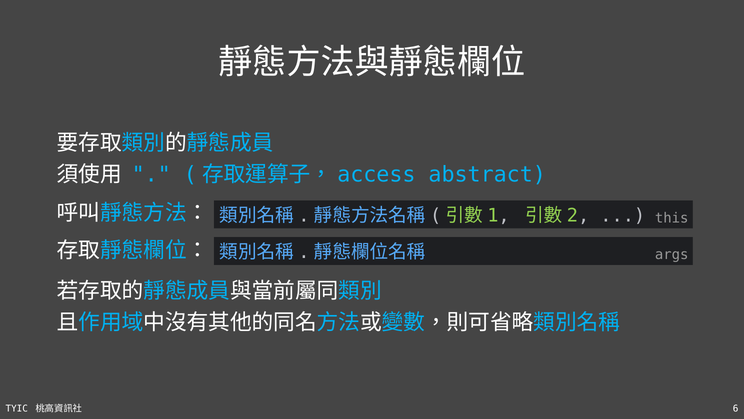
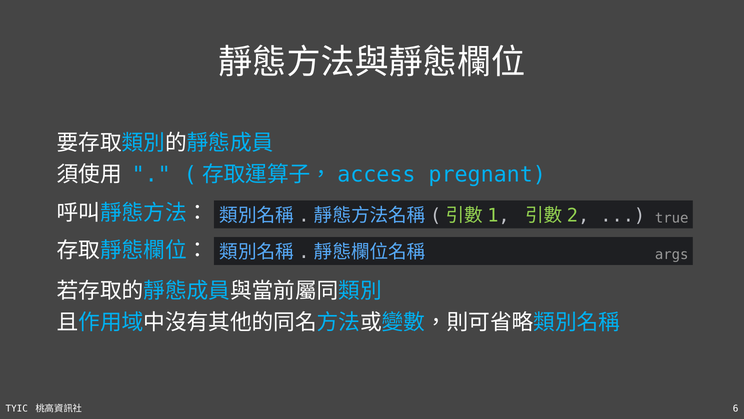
abstract: abstract -> pregnant (487, 174)
this: this -> true (672, 218)
